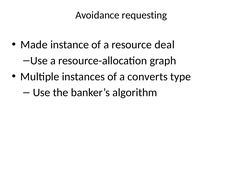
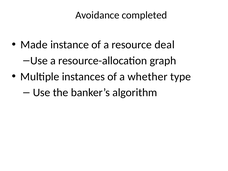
requesting: requesting -> completed (144, 15)
converts: converts -> whether (148, 77)
